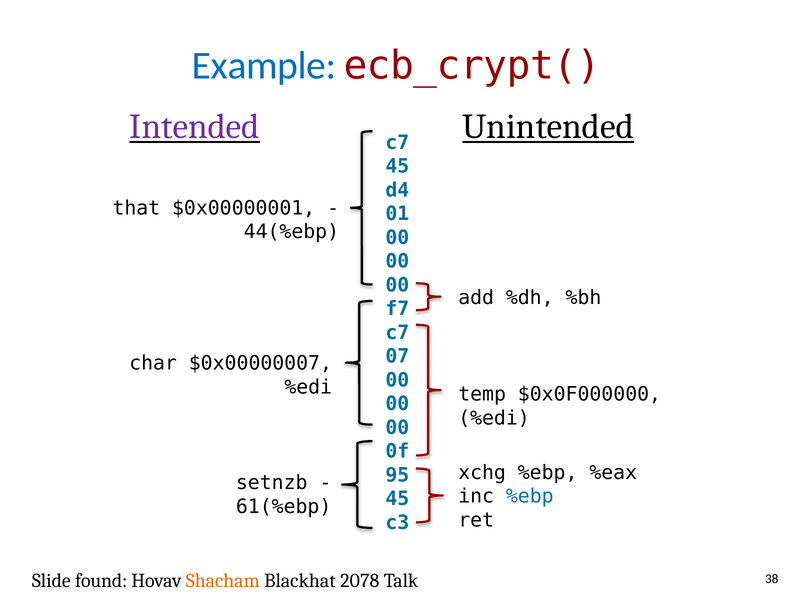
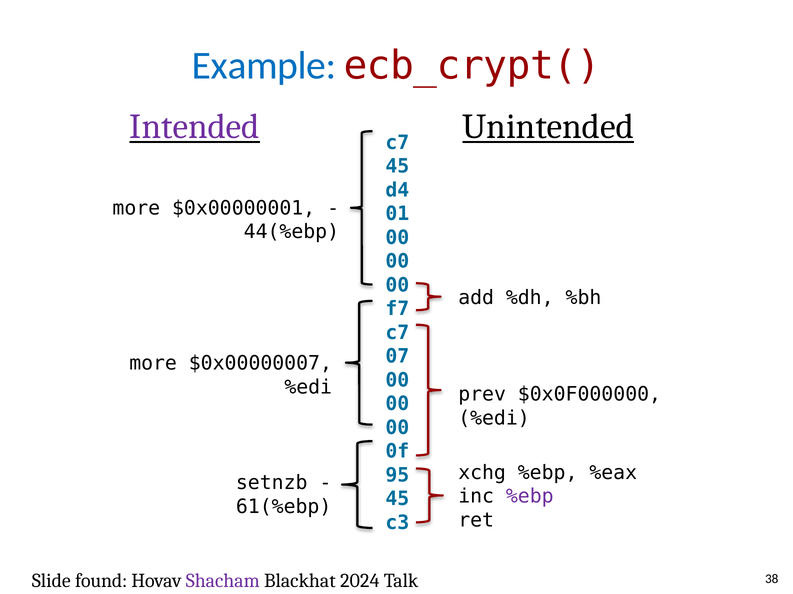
that: that -> more (136, 208)
char: char -> more (153, 364)
temp: temp -> prev (482, 395)
%ebp colour: blue -> purple (530, 497)
Shacham colour: orange -> purple (223, 581)
2078: 2078 -> 2024 (360, 581)
